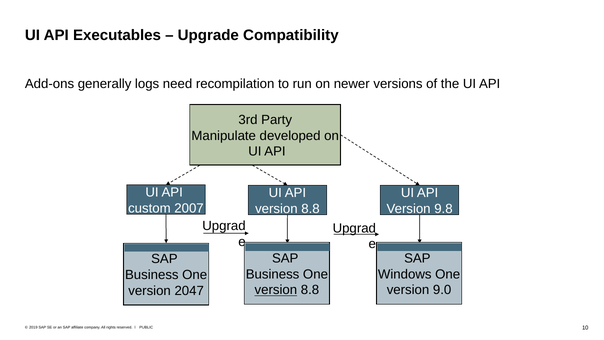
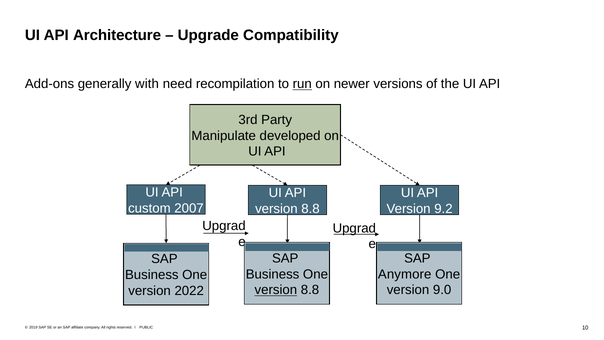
Executables: Executables -> Architecture (117, 35)
logs: logs -> with (147, 84)
run underline: none -> present (302, 84)
9.8: 9.8 -> 9.2 (443, 209)
Windows: Windows -> Anymore (405, 274)
2047: 2047 -> 2022 (189, 291)
